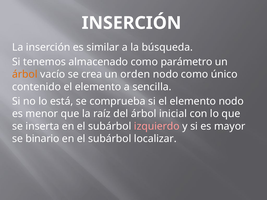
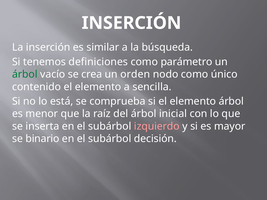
almacenado: almacenado -> definiciones (98, 62)
árbol colour: orange -> green (25, 74)
elemento nodo: nodo -> árbol (231, 101)
localizar: localizar -> decisión (155, 139)
